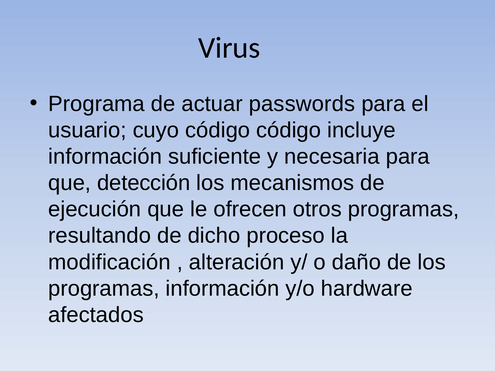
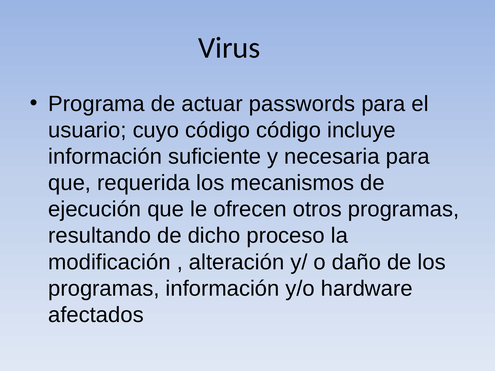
detección: detección -> requerida (144, 183)
